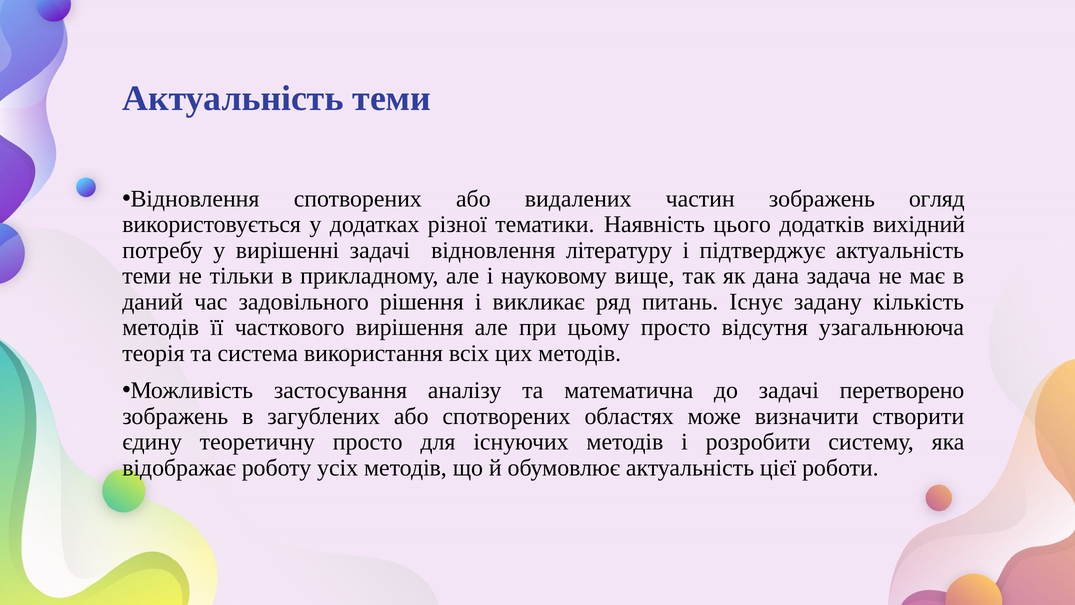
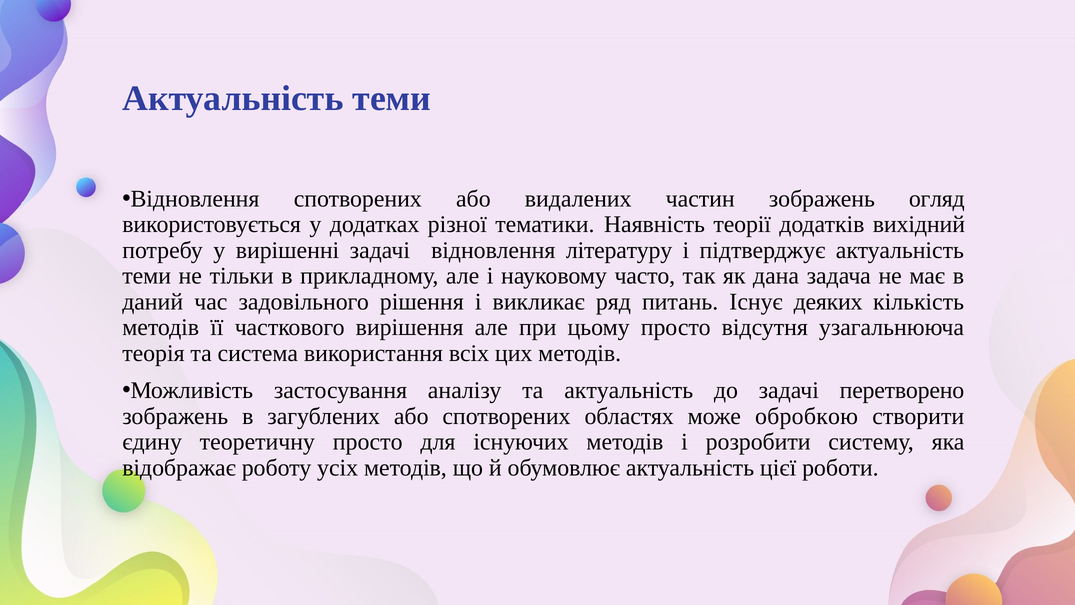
цього: цього -> теорії (742, 224)
вище: вище -> часто (645, 276)
задану: задану -> деяких (828, 302)
та математична: математична -> актуальність (629, 390)
визначити: визначити -> обробкою (807, 416)
